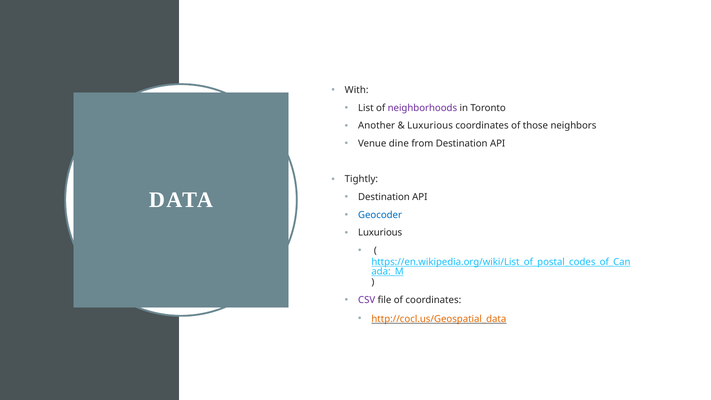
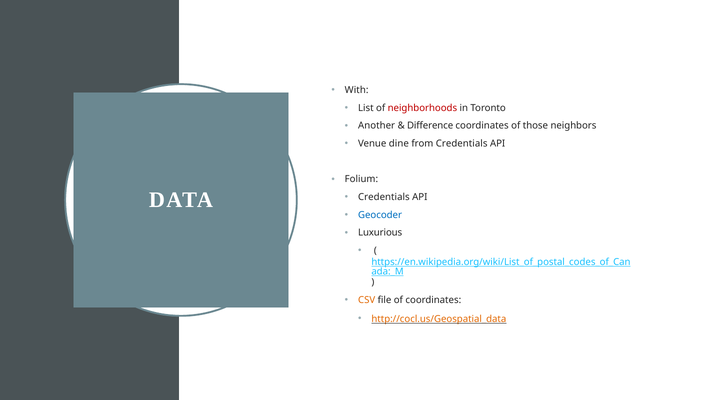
neighborhoods colour: purple -> red (422, 108)
Luxurious: Luxurious -> Difference (430, 126)
from Destination: Destination -> Credentials (462, 144)
Tightly: Tightly -> Folium (361, 179)
Destination: Destination -> Credentials (384, 197)
CSV colour: purple -> orange (367, 300)
